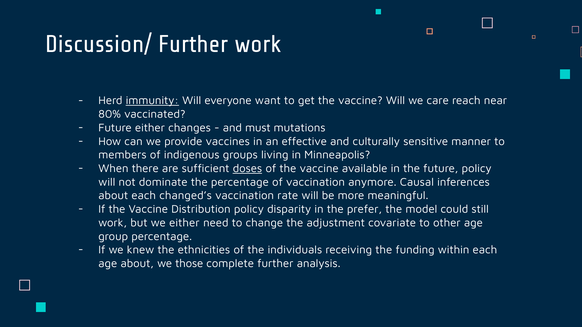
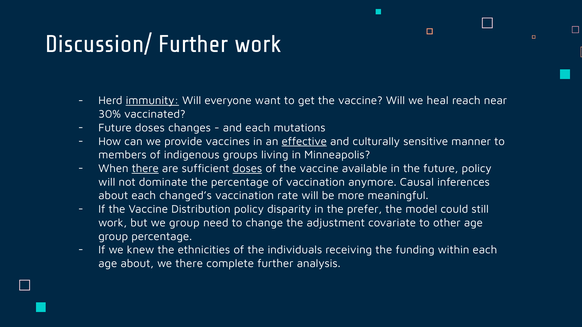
care: care -> heal (438, 101)
80%: 80% -> 30% (110, 114)
Future either: either -> doses (150, 128)
and must: must -> each (258, 128)
effective underline: none -> present (304, 141)
there underline: none -> present (145, 169)
we either: either -> group (184, 223)
we those: those -> there (189, 264)
